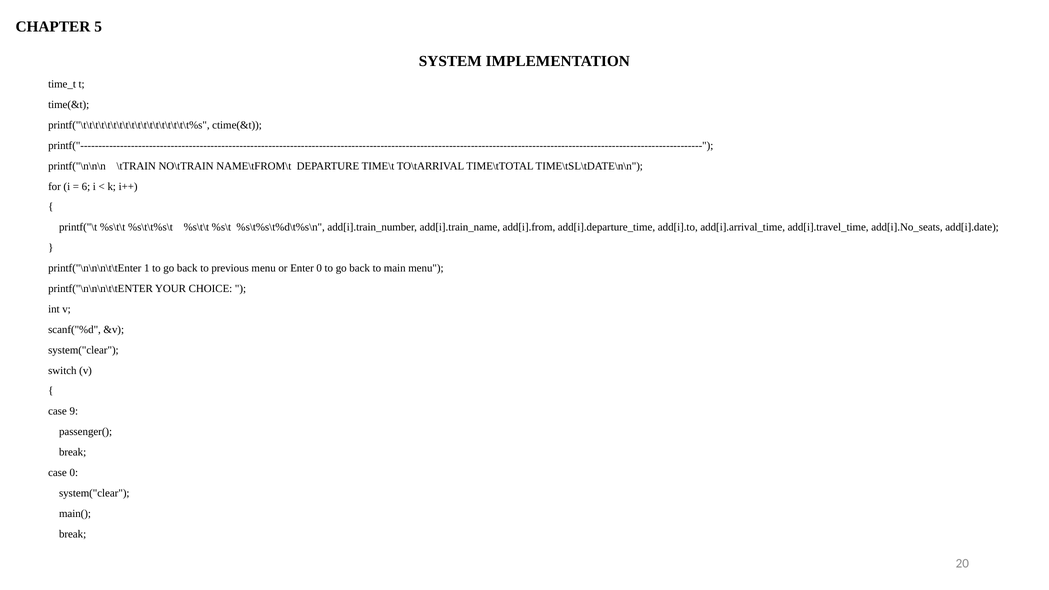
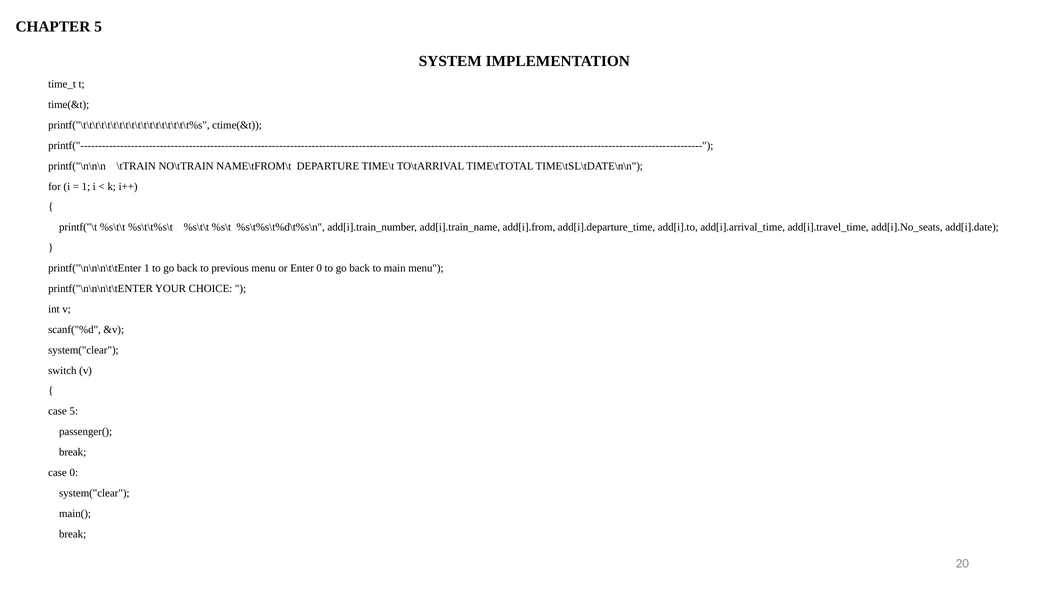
6: 6 -> 1 (86, 186)
case 9: 9 -> 5 (74, 411)
